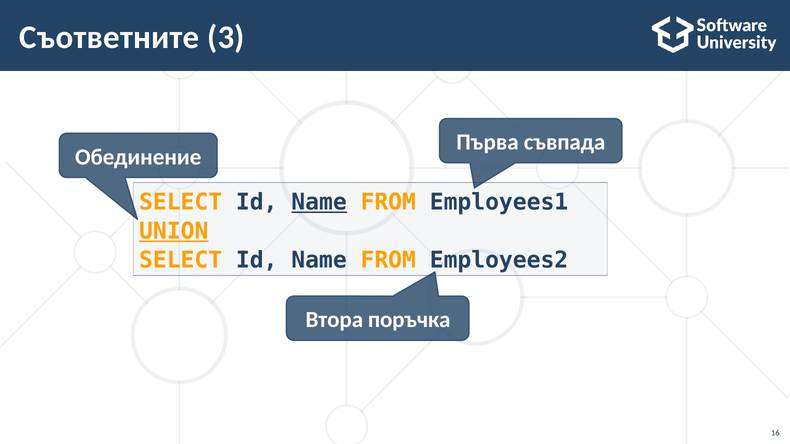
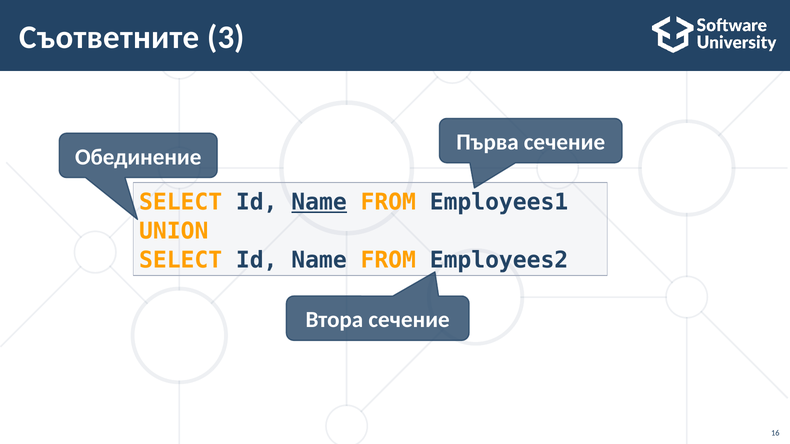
Първа съвпада: съвпада -> сечение (564, 142)
UNION underline: present -> none (174, 231)
Втора поръчка: поръчка -> сечение (409, 320)
